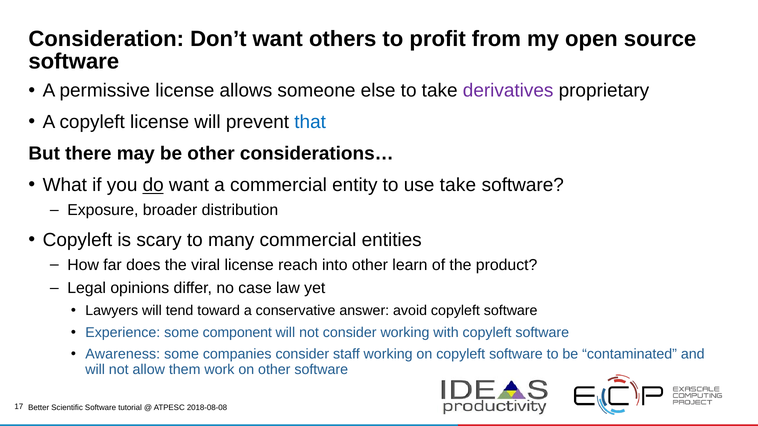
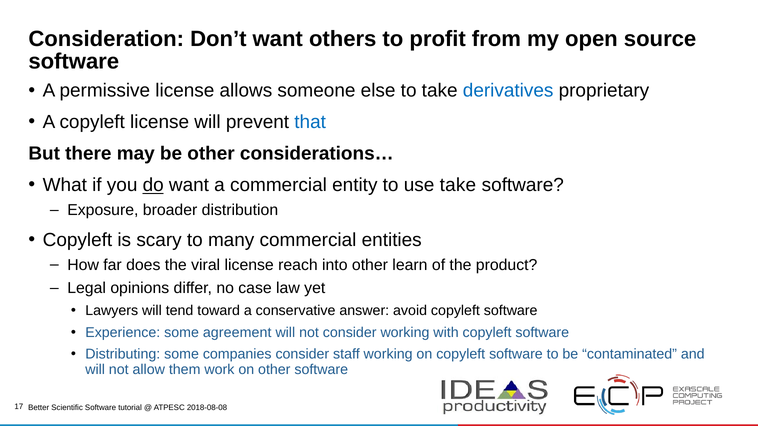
derivatives colour: purple -> blue (508, 91)
component: component -> agreement (237, 333)
Awareness: Awareness -> Distributing (123, 354)
